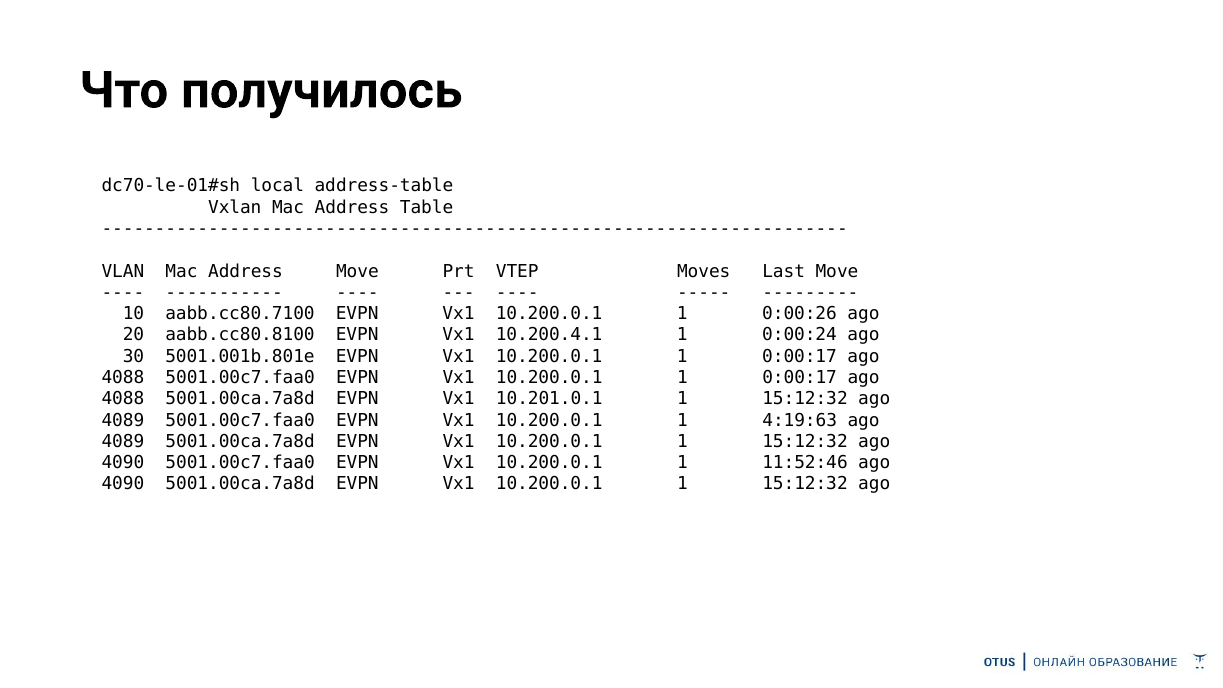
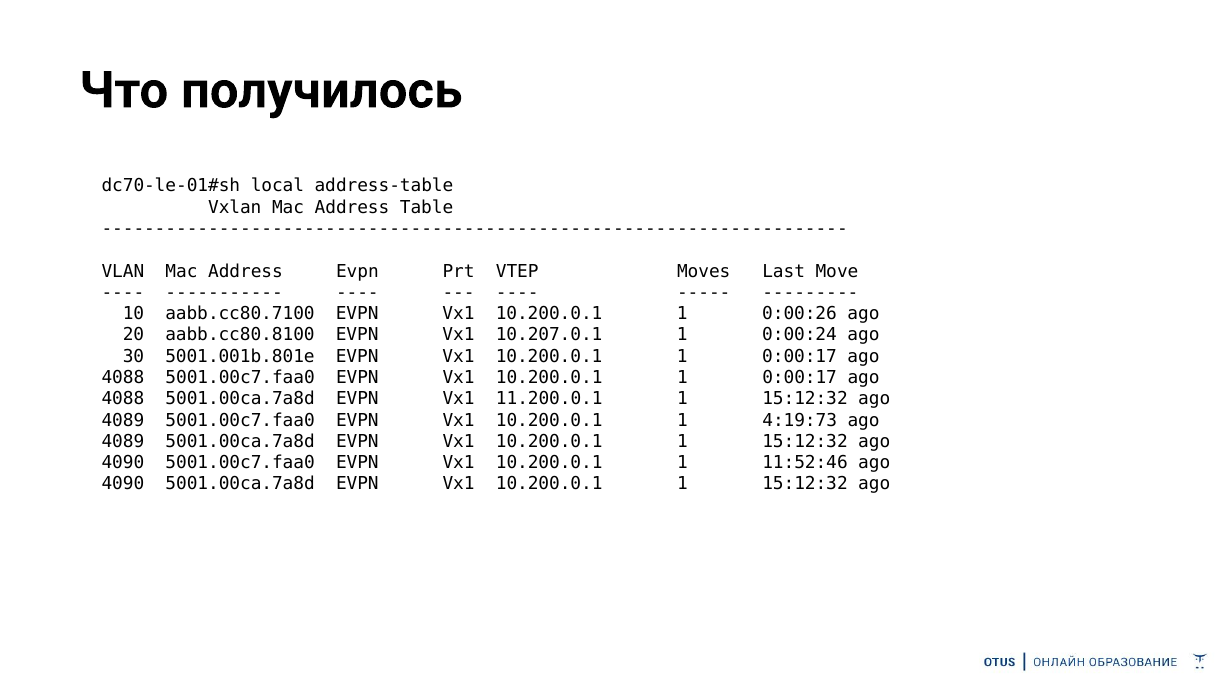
Address Move: Move -> Evpn (357, 271)
10.200.4.1: 10.200.4.1 -> 10.207.0.1 (549, 335)
10.201.0.1: 10.201.0.1 -> 11.200.0.1 (549, 399)
4:19:63: 4:19:63 -> 4:19:73 (800, 420)
